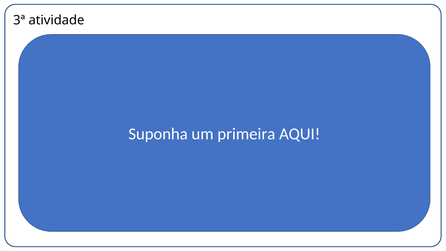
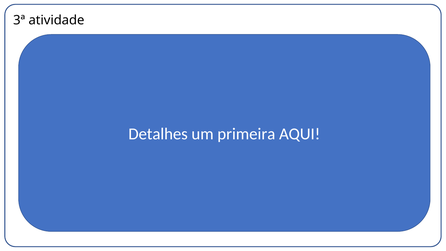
Suponha: Suponha -> Detalhes (158, 134)
